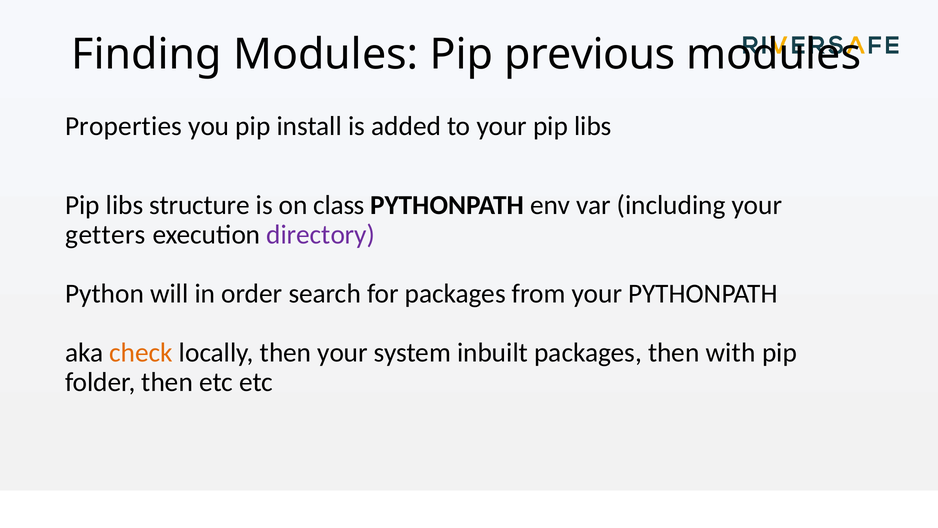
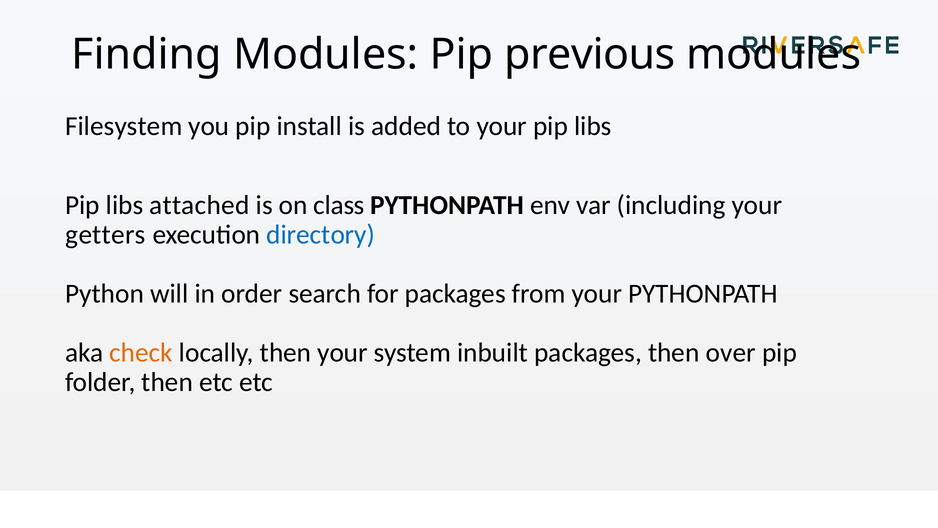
Properties: Properties -> Filesystem (124, 126)
structure: structure -> attached (199, 205)
directory colour: purple -> blue (321, 234)
with: with -> over (731, 352)
